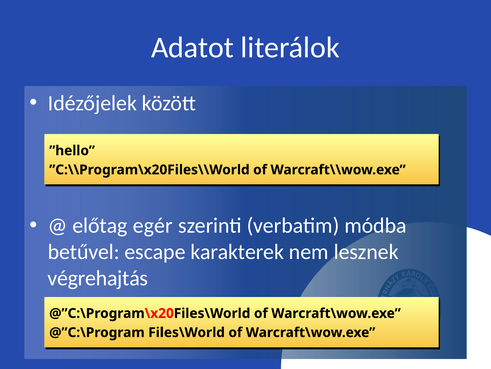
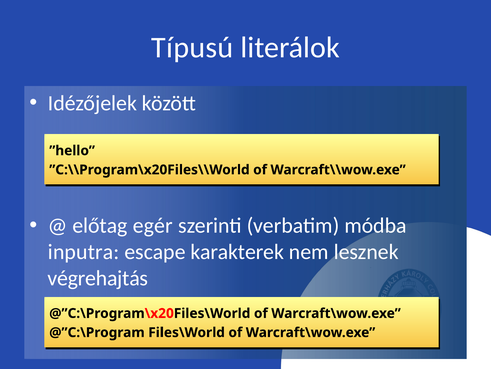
Adatot: Adatot -> Típusú (192, 48)
betűvel: betűvel -> inputra (84, 251)
